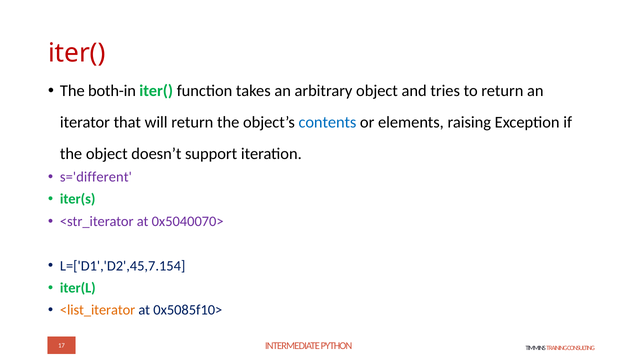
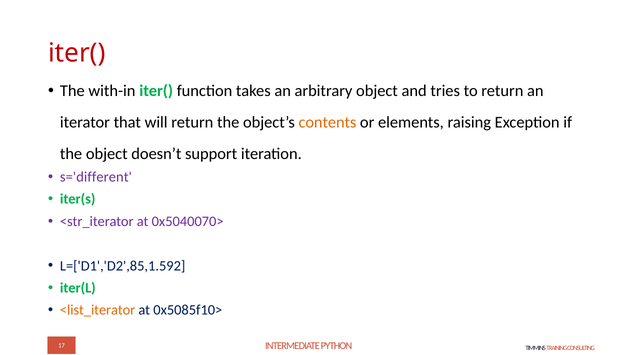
both-in: both-in -> with-in (112, 91)
contents colour: blue -> orange (327, 122)
L=['D1','D2',45,7.154: L=['D1','D2',45,7.154 -> L=['D1','D2',85,1.592 (123, 266)
